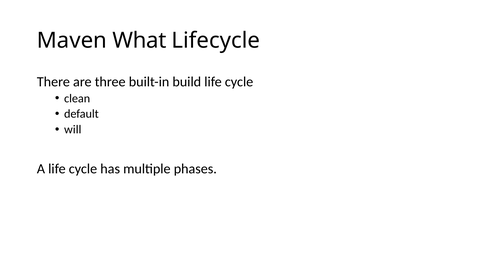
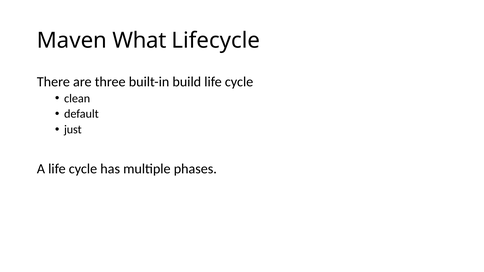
will: will -> just (73, 130)
